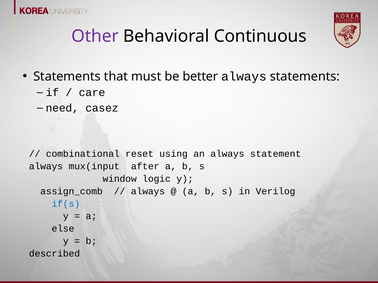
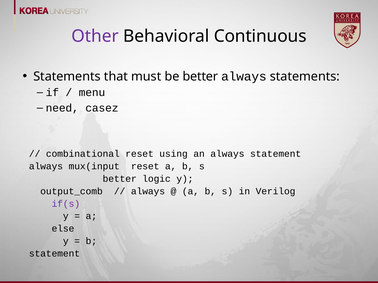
care: care -> menu (92, 93)
mux(input after: after -> reset (145, 167)
window: window -> better (120, 179)
assign_comb: assign_comb -> output_comb (71, 192)
if(s colour: blue -> purple (66, 204)
described: described -> statement (54, 254)
